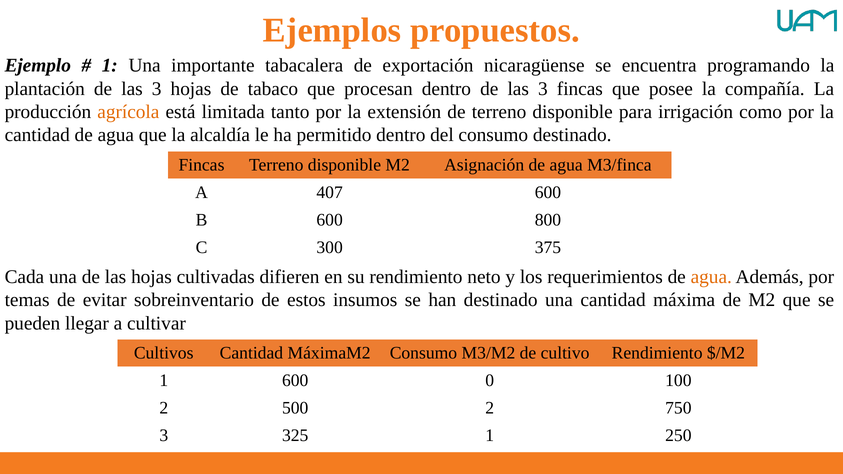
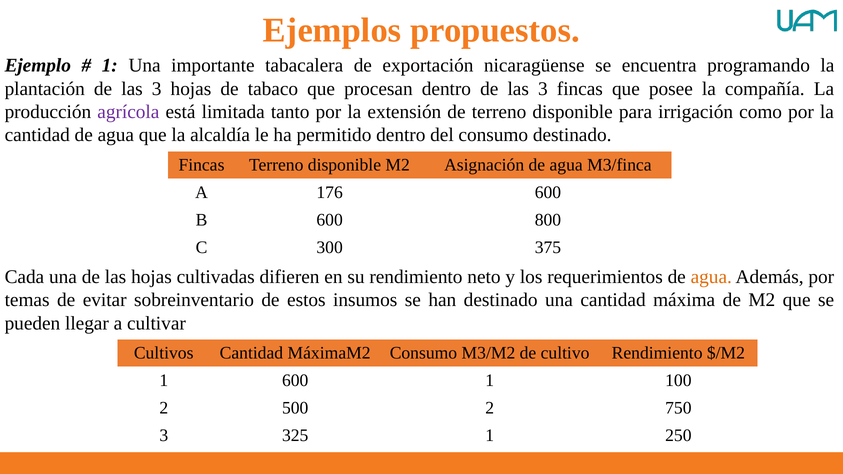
agrícola colour: orange -> purple (128, 112)
407: 407 -> 176 (330, 193)
600 0: 0 -> 1 (490, 381)
